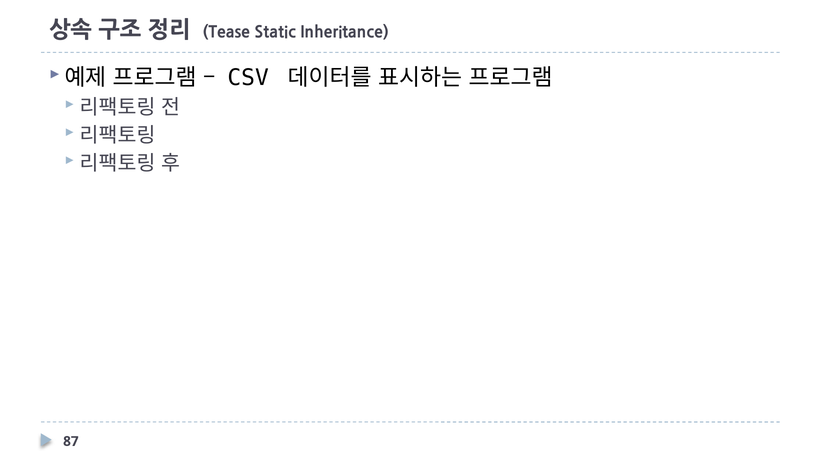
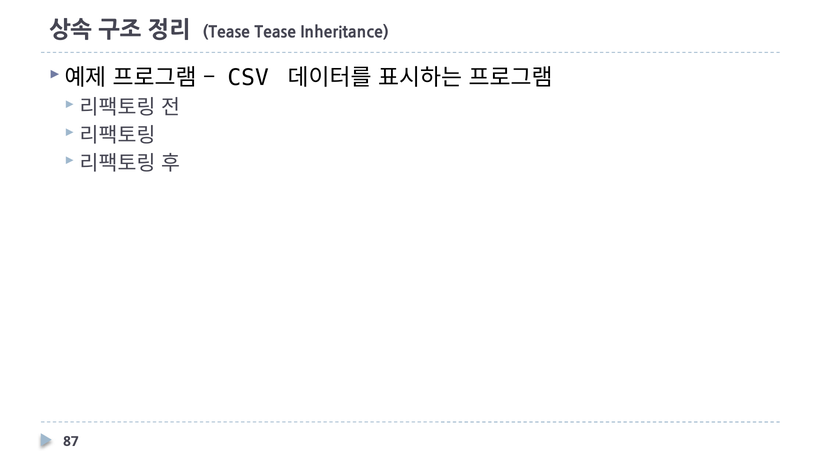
Tease Static: Static -> Tease (275, 32)
